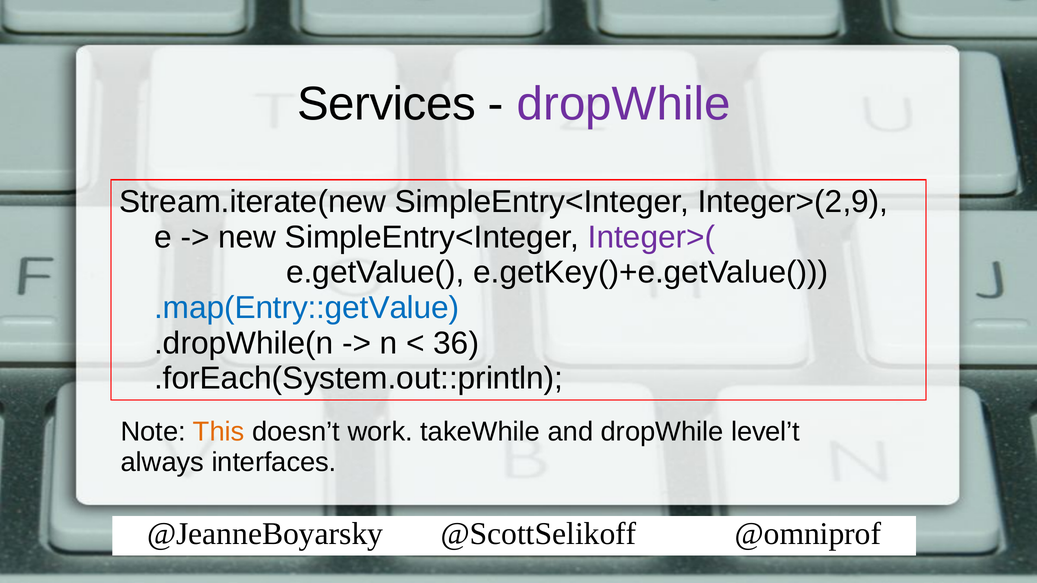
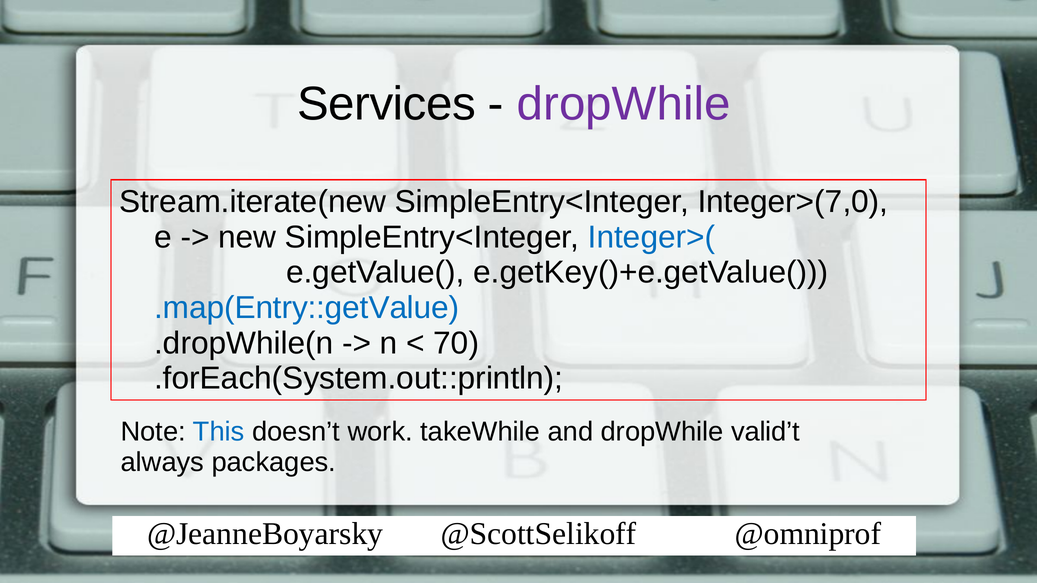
Integer>(2,9: Integer>(2,9 -> Integer>(7,0 (793, 202)
Integer>( colour: purple -> blue (652, 237)
36: 36 -> 70 (456, 343)
This colour: orange -> blue (219, 432)
level’t: level’t -> valid’t (765, 432)
interfaces: interfaces -> packages (274, 463)
